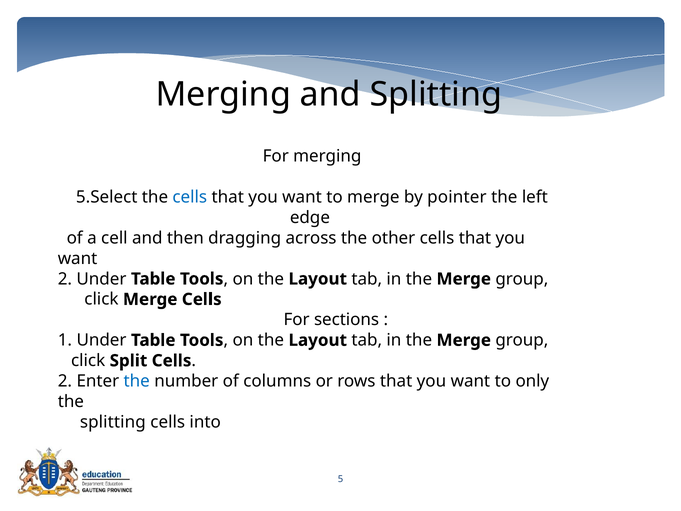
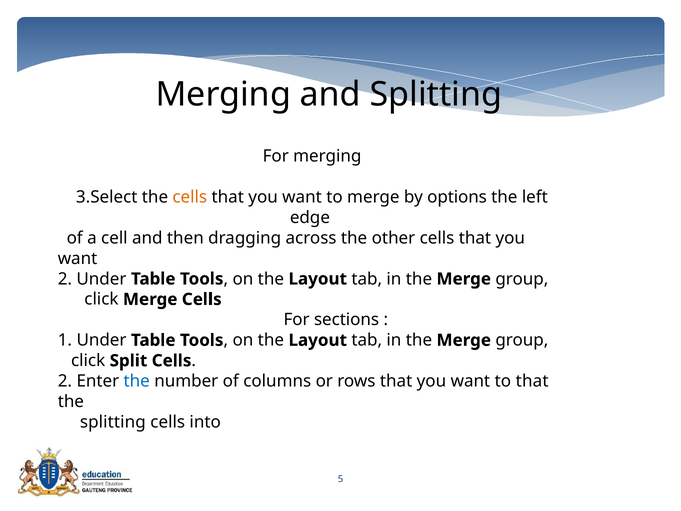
5.Select: 5.Select -> 3.Select (107, 197)
cells colour: blue -> orange (190, 197)
pointer: pointer -> options (457, 197)
to only: only -> that (532, 381)
